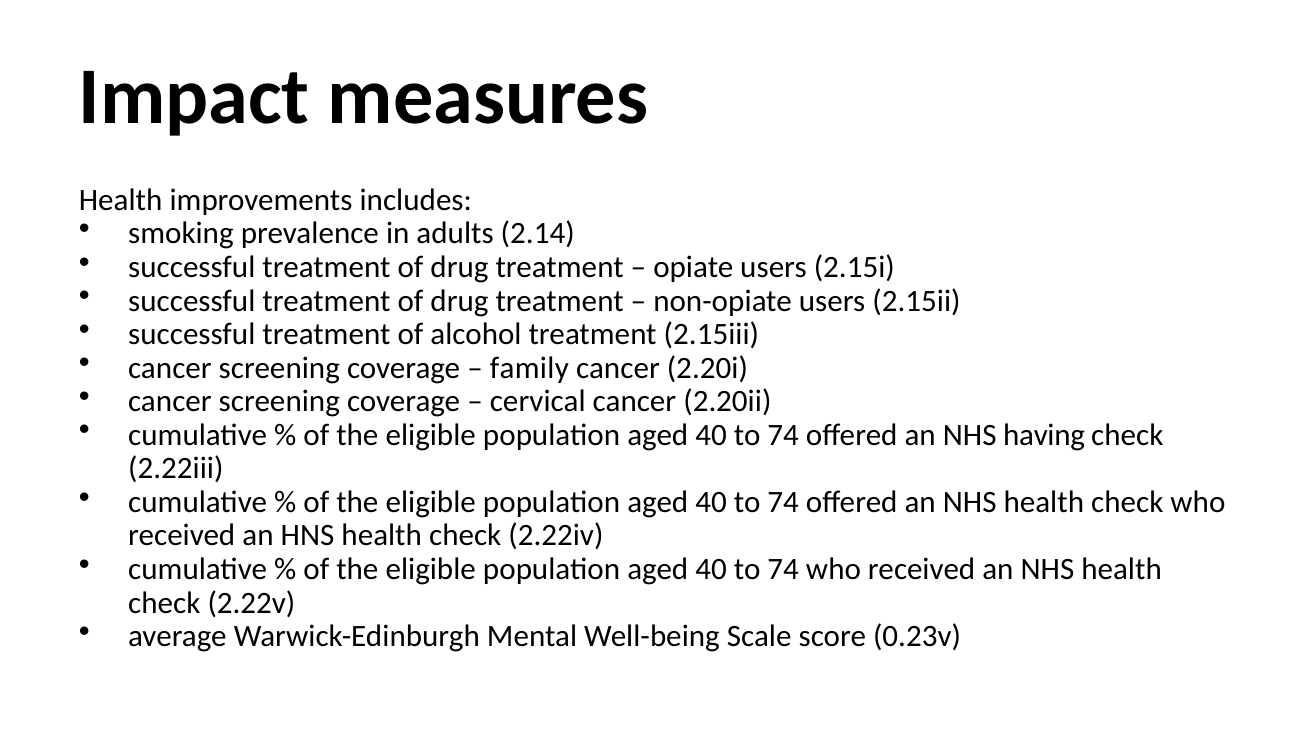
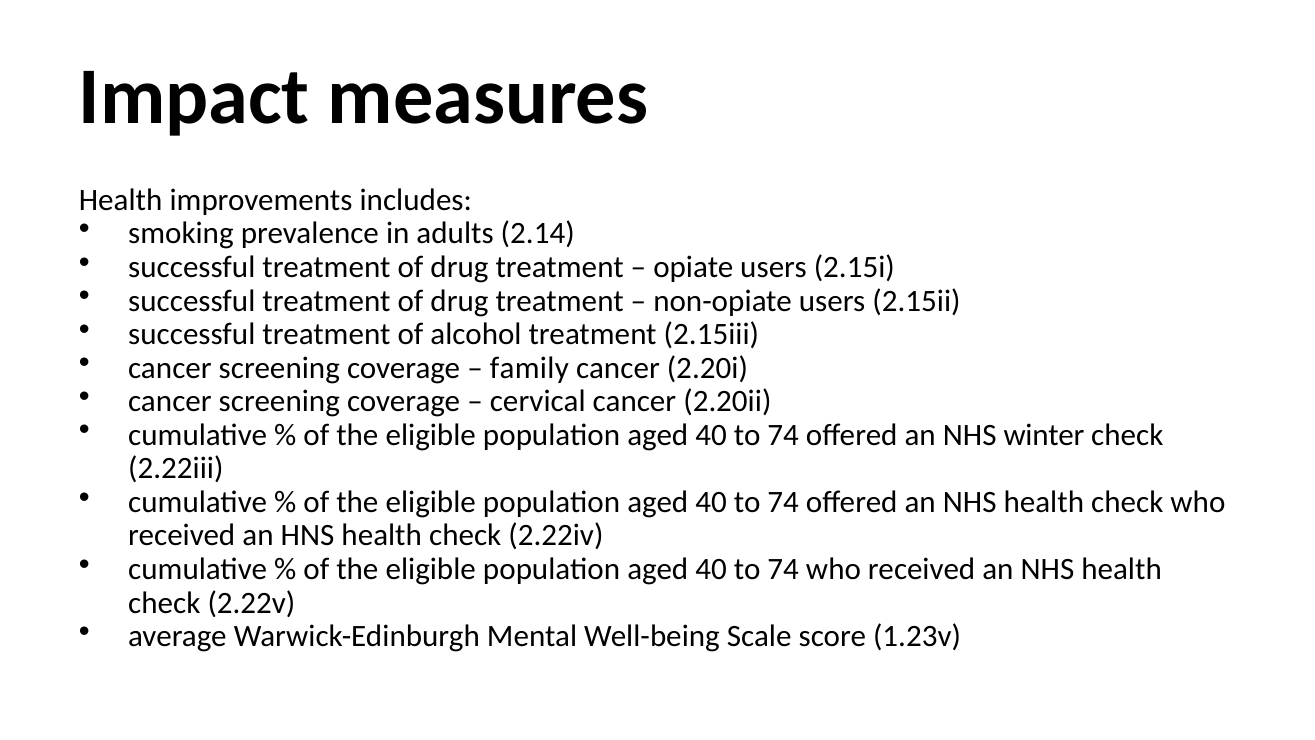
having: having -> winter (1044, 435)
0.23v: 0.23v -> 1.23v (917, 636)
